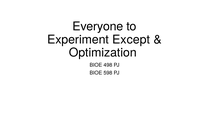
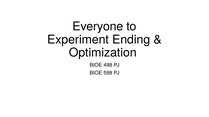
Except: Except -> Ending (131, 40)
